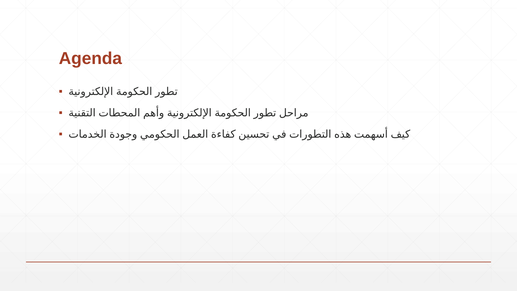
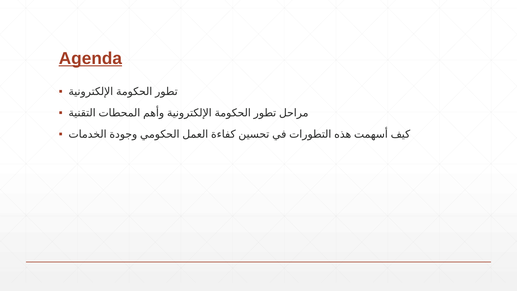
Agenda underline: none -> present (90, 58)
